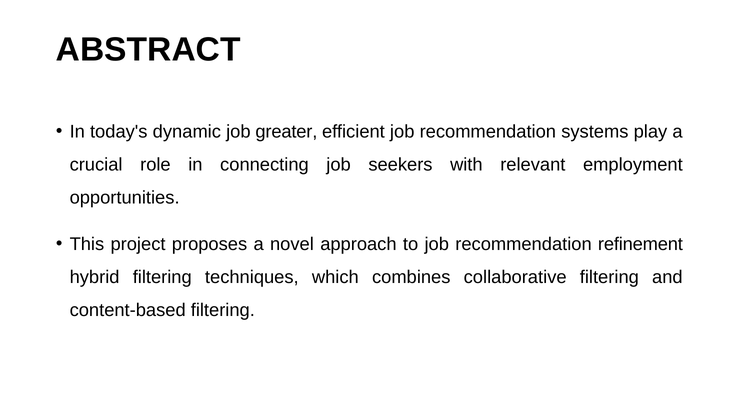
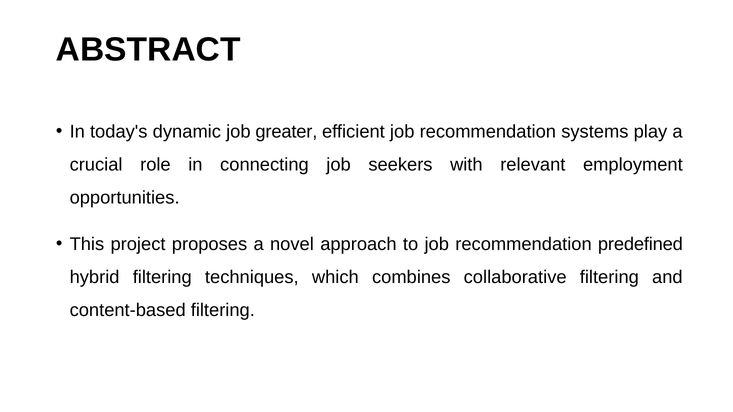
refinement: refinement -> predefined (640, 244)
